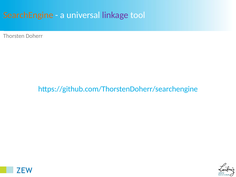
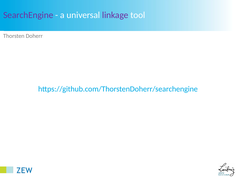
SearchEngine colour: orange -> purple (28, 15)
